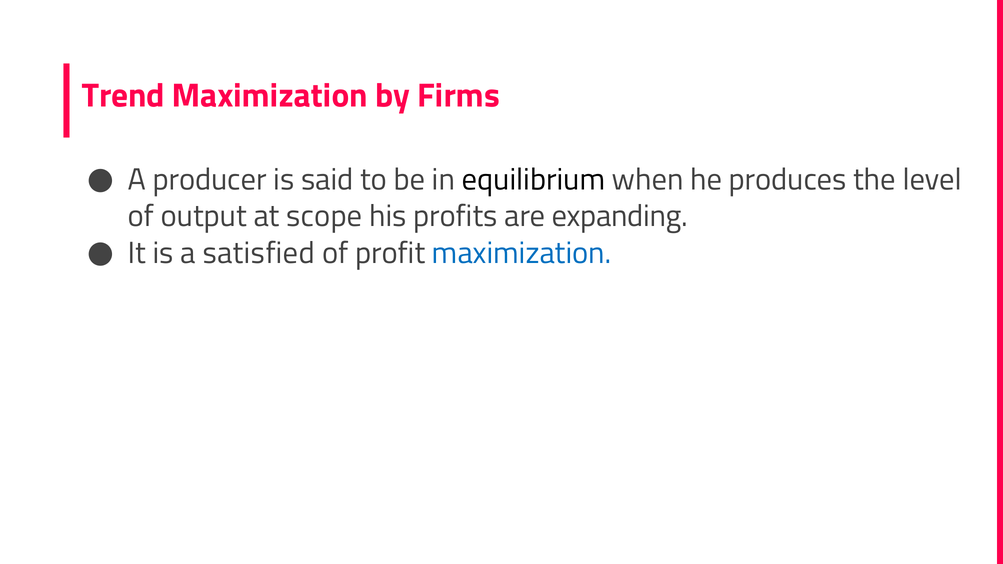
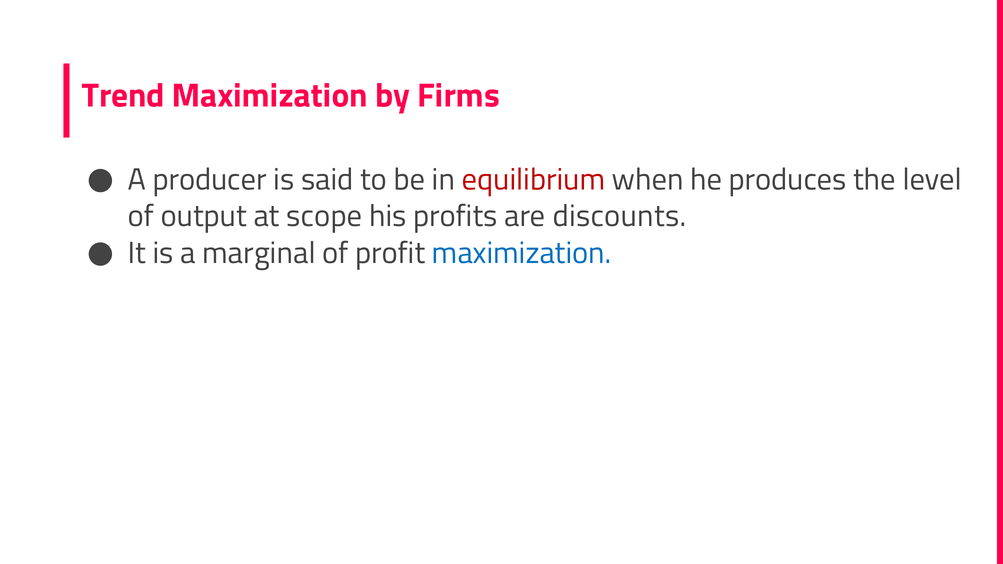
equilibrium colour: black -> red (534, 179)
expanding: expanding -> discounts (620, 216)
satisfied: satisfied -> marginal (259, 253)
